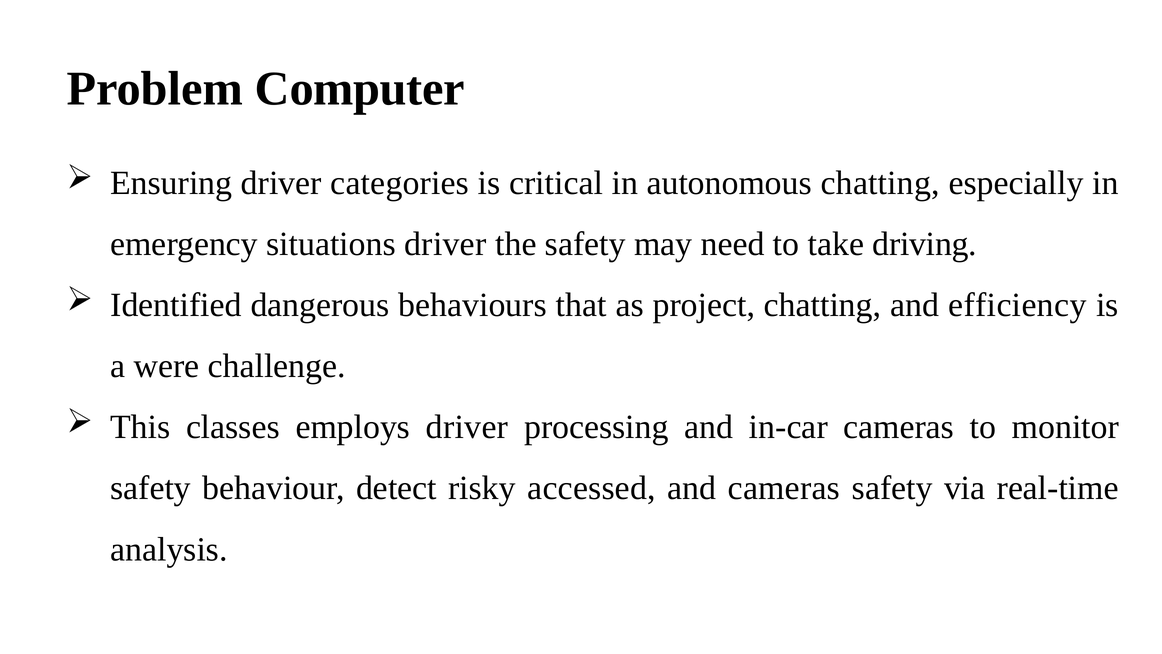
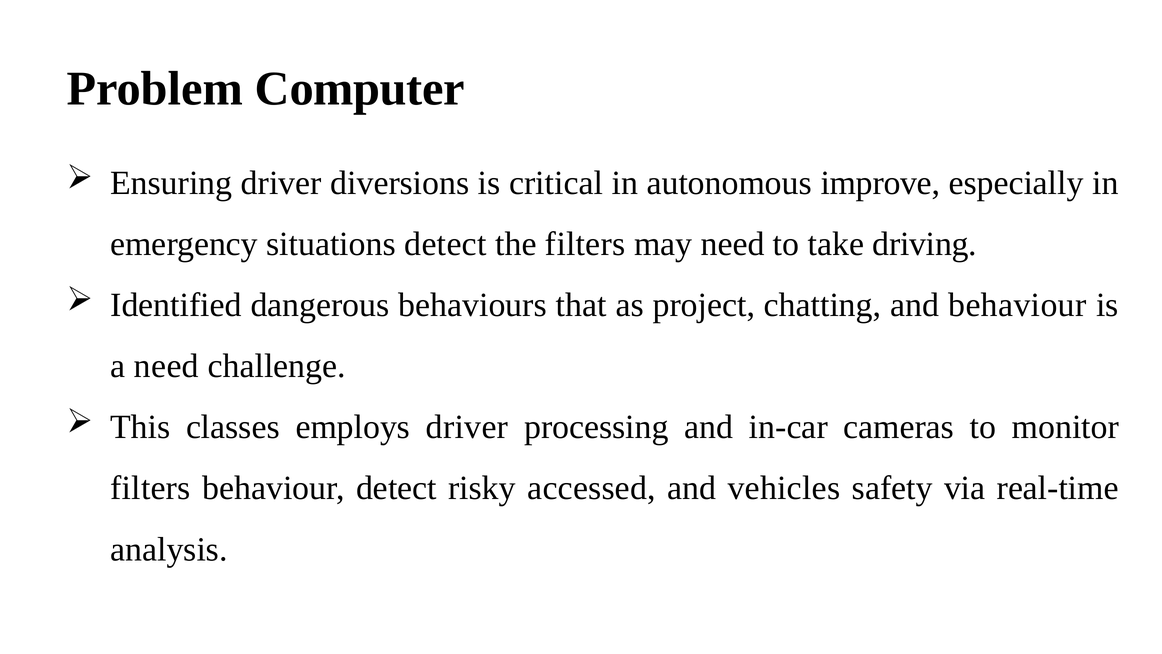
categories: categories -> diversions (400, 183)
autonomous chatting: chatting -> improve (880, 183)
situations driver: driver -> detect (445, 244)
the safety: safety -> filters (585, 244)
and efficiency: efficiency -> behaviour (1017, 305)
a were: were -> need (166, 366)
safety: safety -> filters (150, 488)
and cameras: cameras -> vehicles (784, 488)
